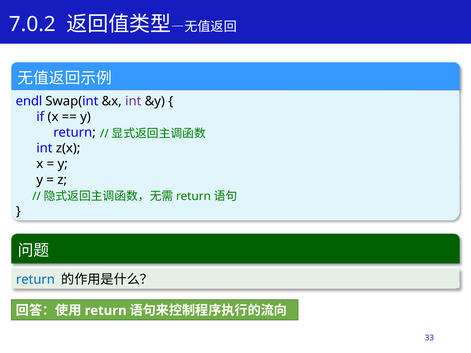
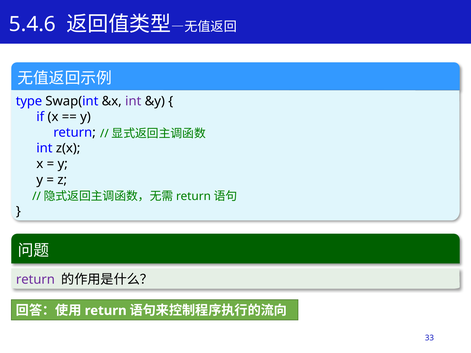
7.0.2: 7.0.2 -> 5.4.6 (32, 24)
endl: endl -> type (29, 101)
return colour: blue -> purple (35, 280)
